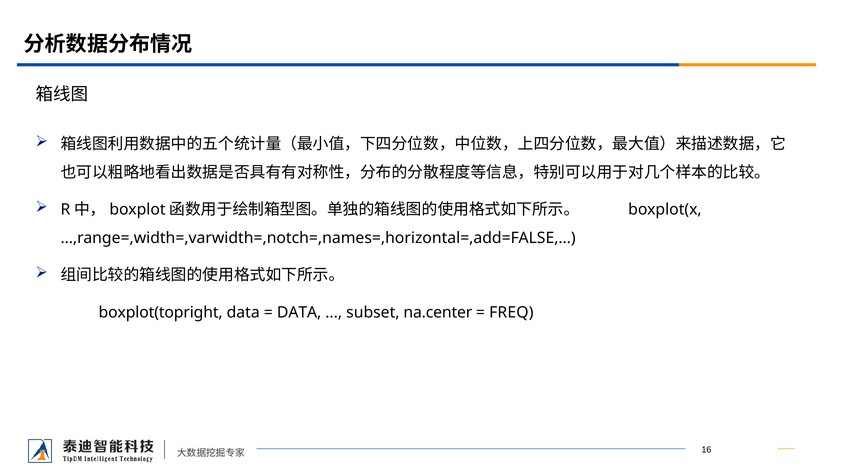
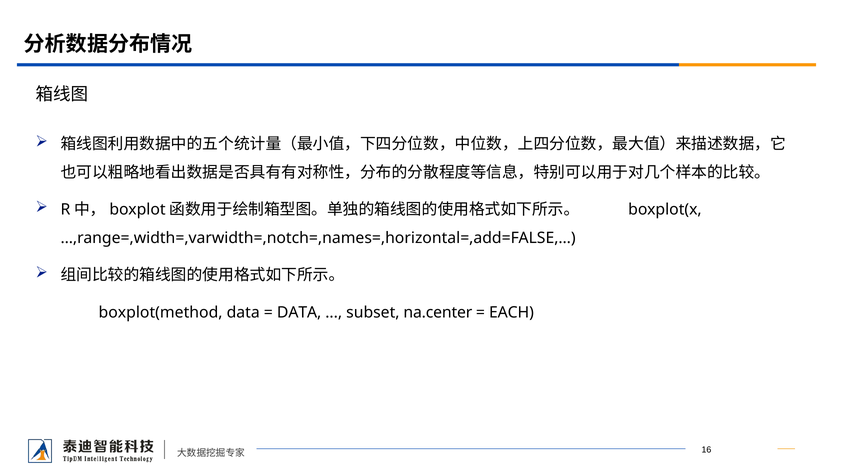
boxplot(topright: boxplot(topright -> boxplot(method (161, 312)
FREQ: FREQ -> EACH (511, 312)
